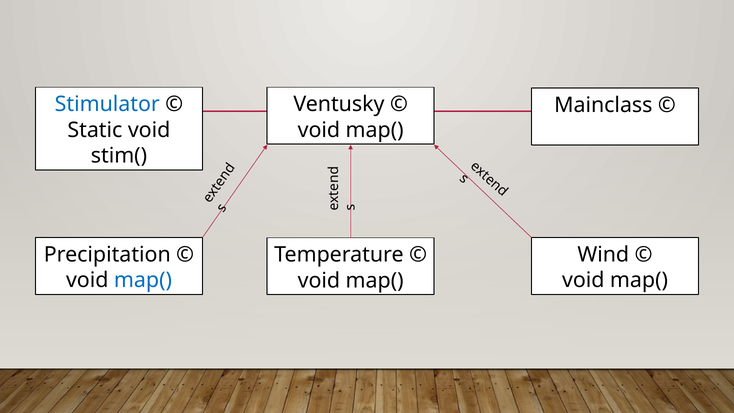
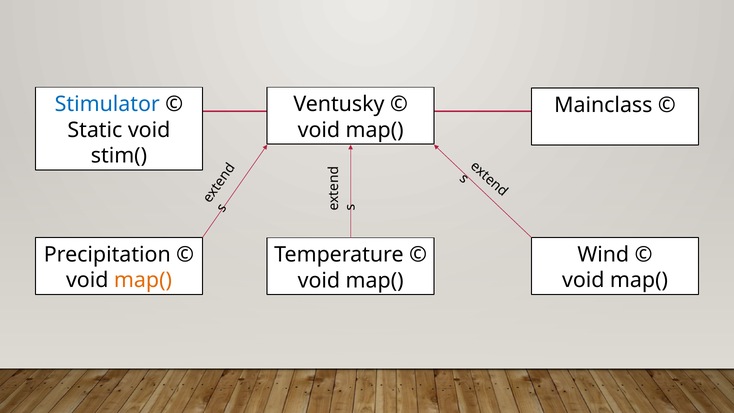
map( colour: blue -> orange (143, 280)
